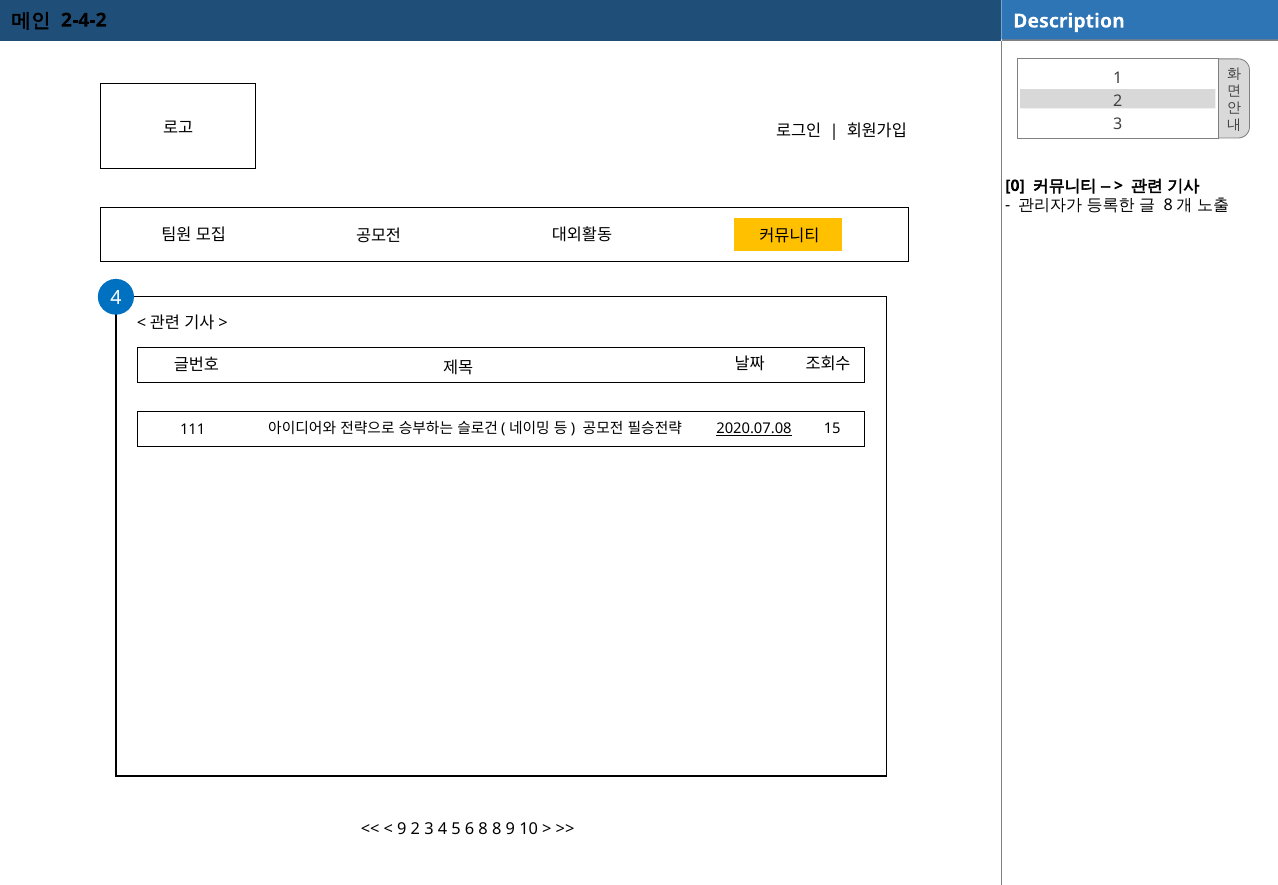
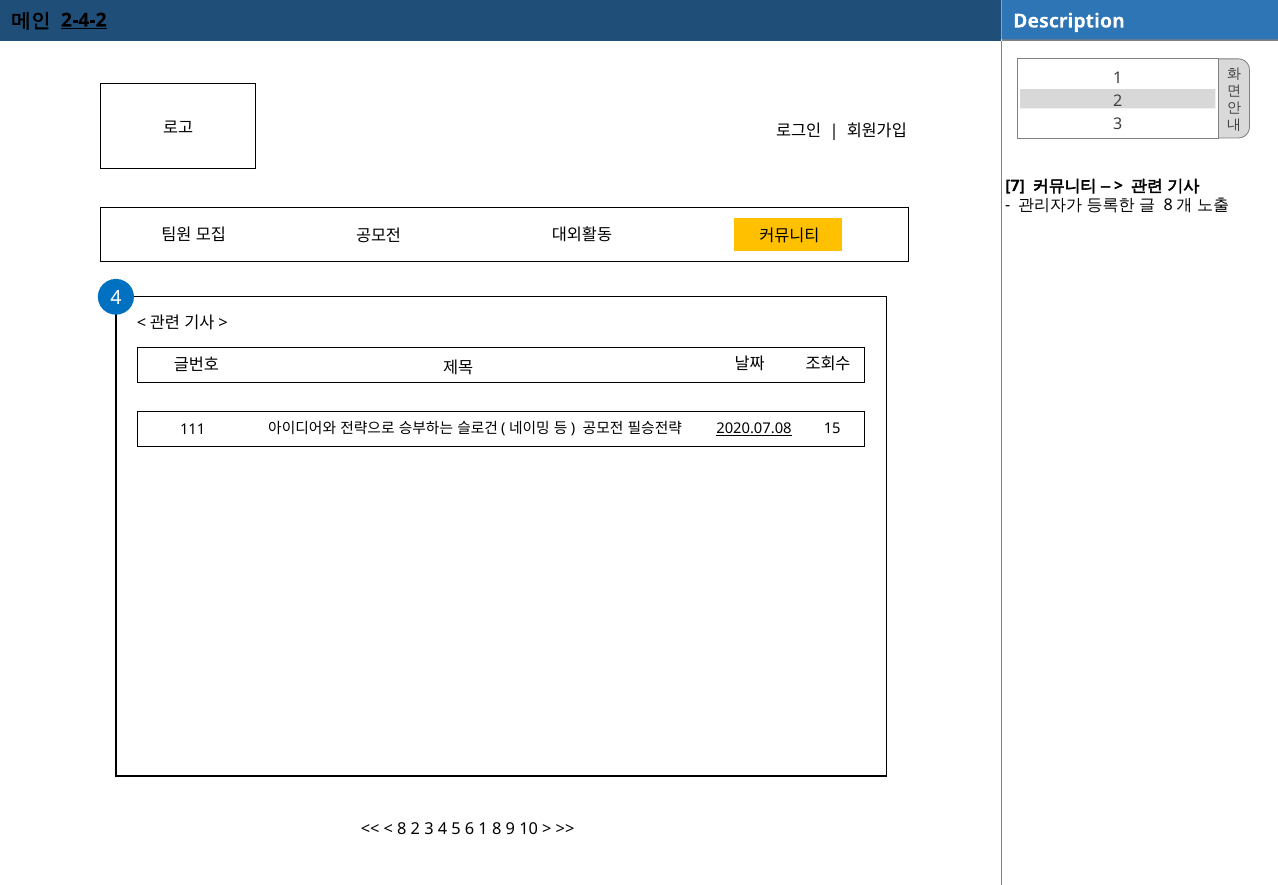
2-4-2 underline: none -> present (84, 20)
0: 0 -> 7 (1015, 186)
9: 9 -> 8 (402, 828)
6 8: 8 -> 1 (483, 828)
